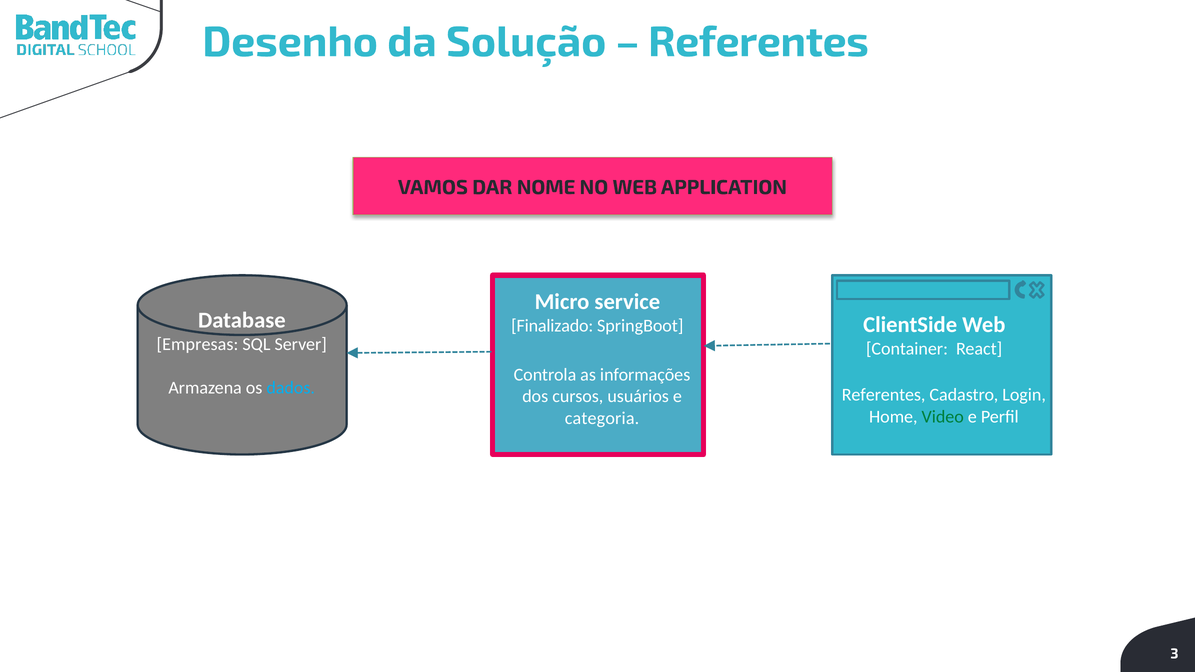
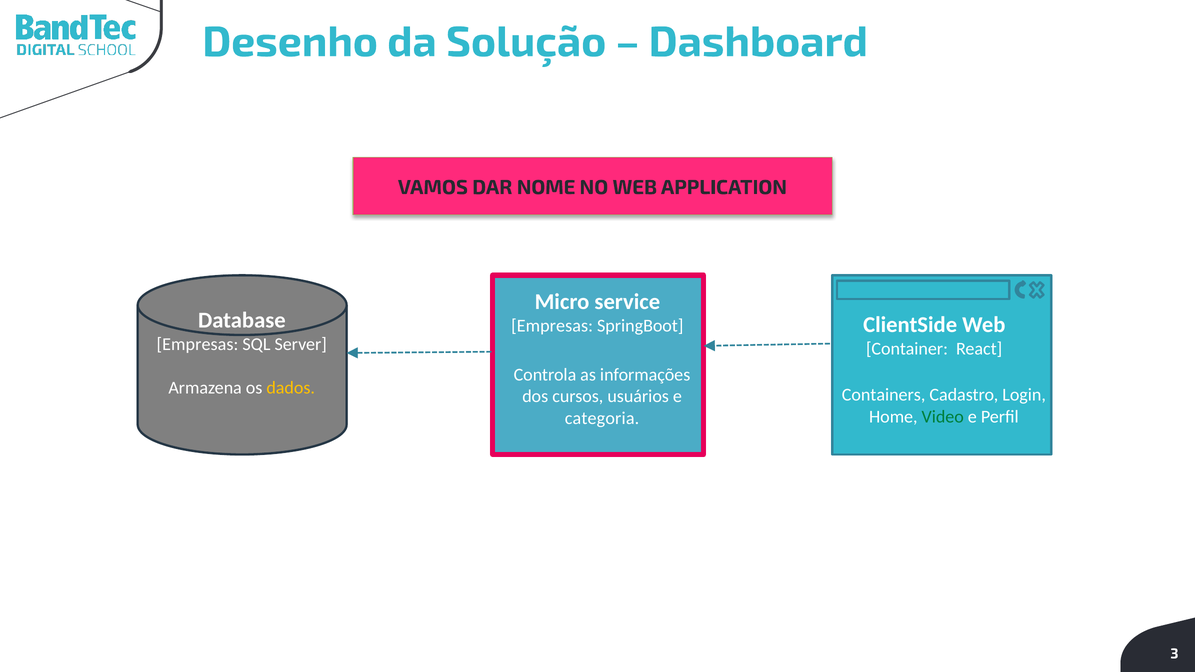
Referentes: Referentes -> Dashboard (758, 42)
Finalizado: Finalizado -> Empresas (552, 326)
dados colour: light blue -> yellow (291, 388)
Referentes: Referentes -> Containers (884, 395)
